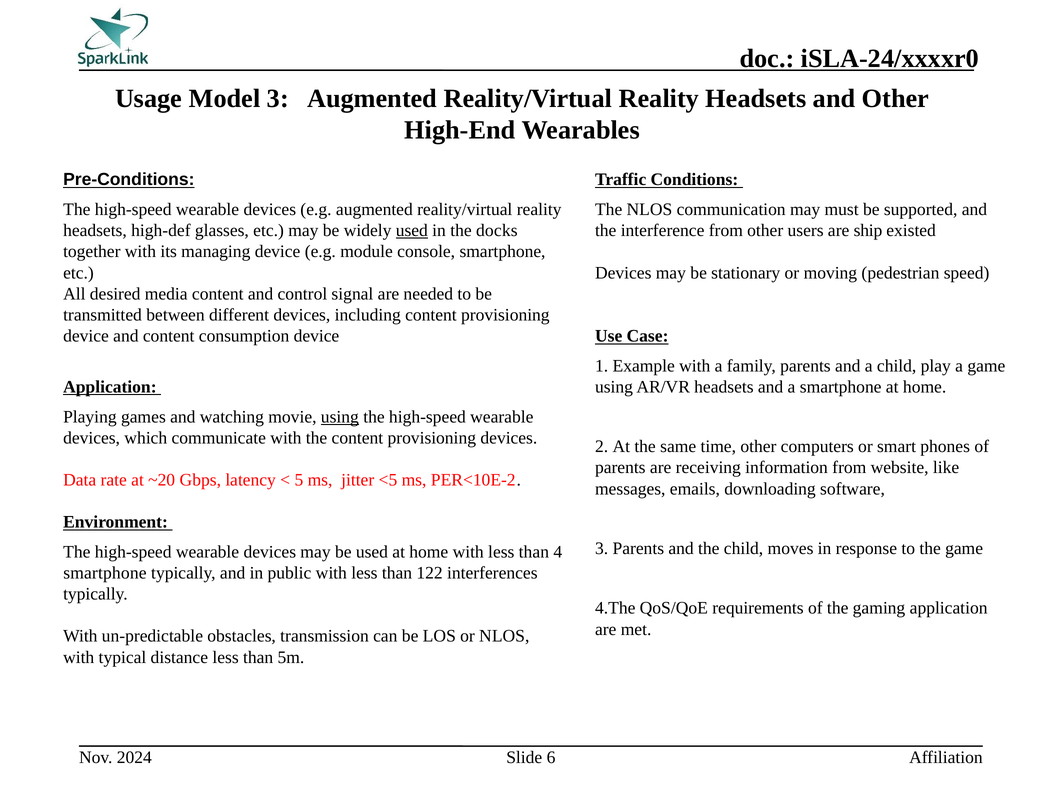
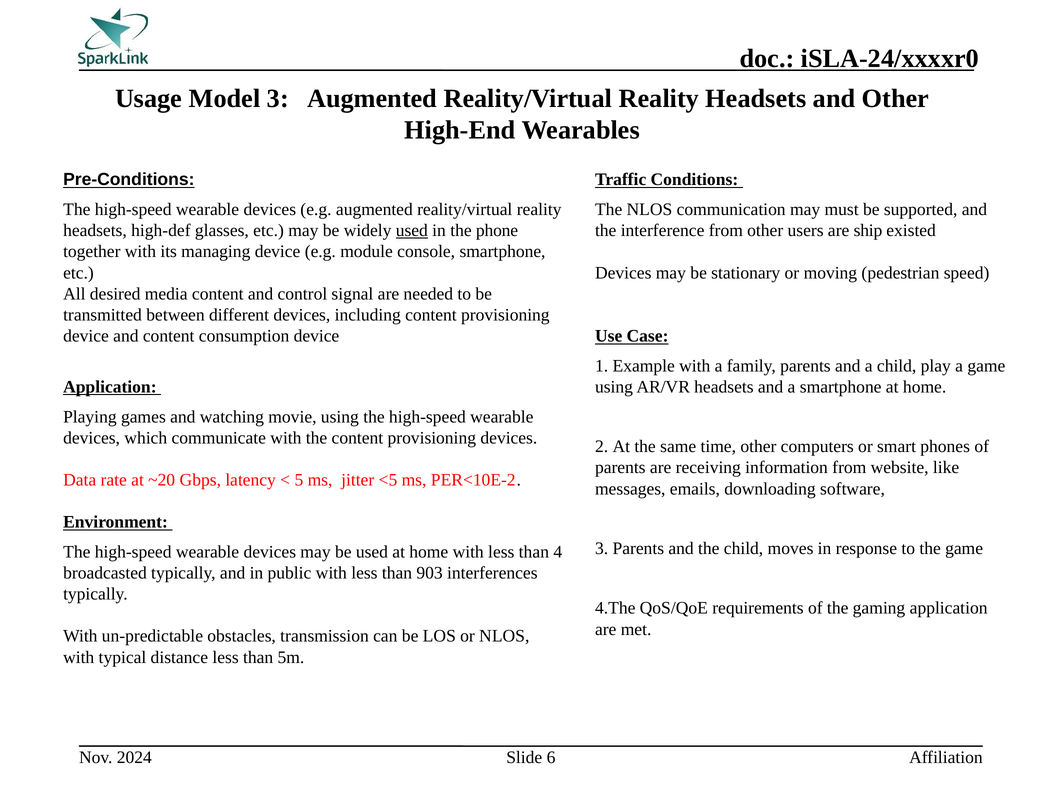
docks: docks -> phone (497, 231)
using underline: present -> none (340, 417)
smartphone: smartphone -> broadcasted (105, 573)
122: 122 -> 903 (430, 573)
